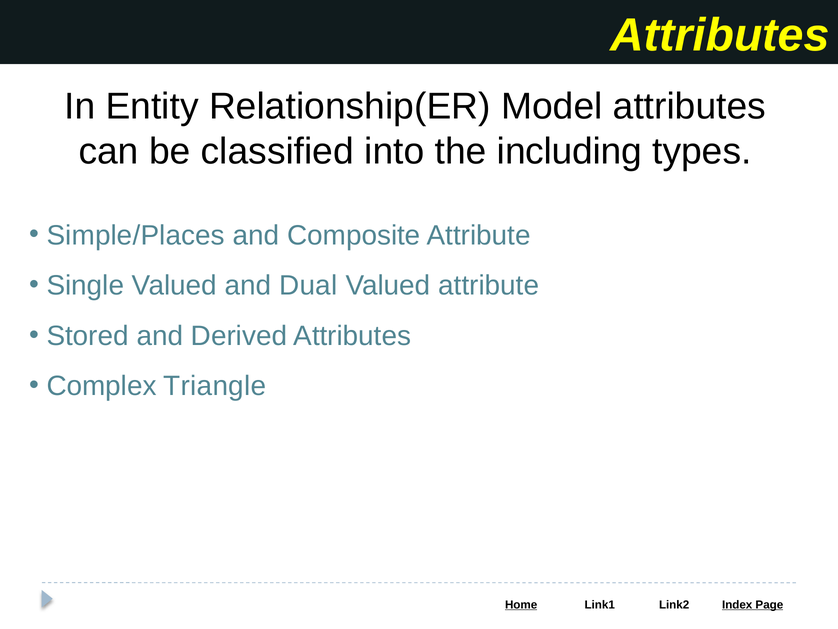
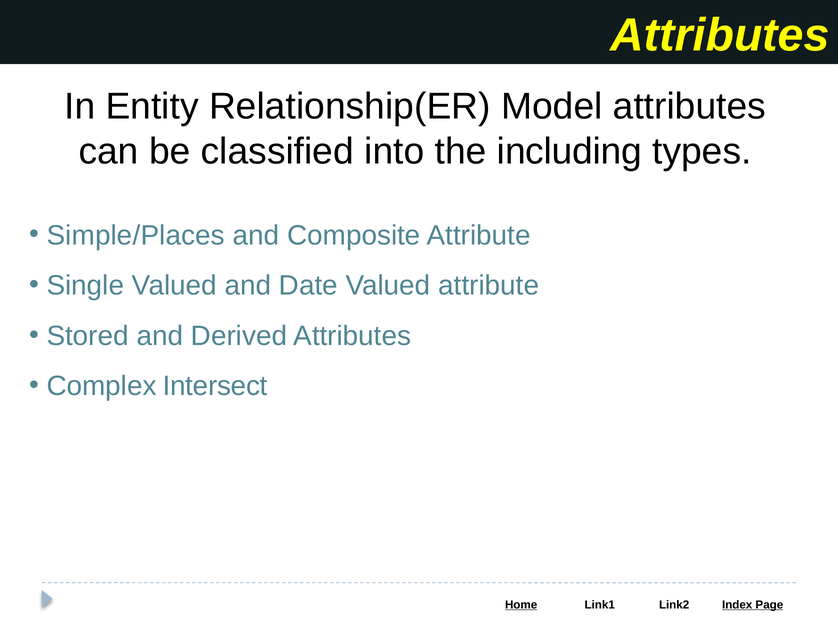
Dual: Dual -> Date (308, 285)
Triangle: Triangle -> Intersect (215, 386)
